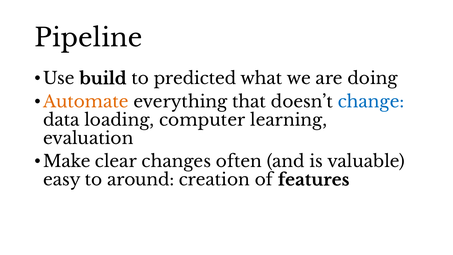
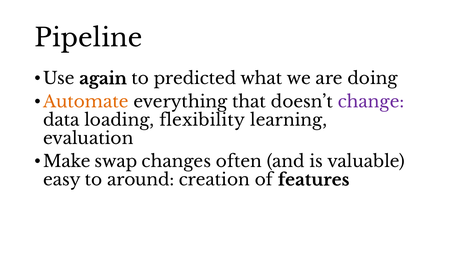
build: build -> again (103, 79)
change colour: blue -> purple (371, 102)
computer: computer -> flexibility (202, 120)
clear: clear -> swap (116, 161)
